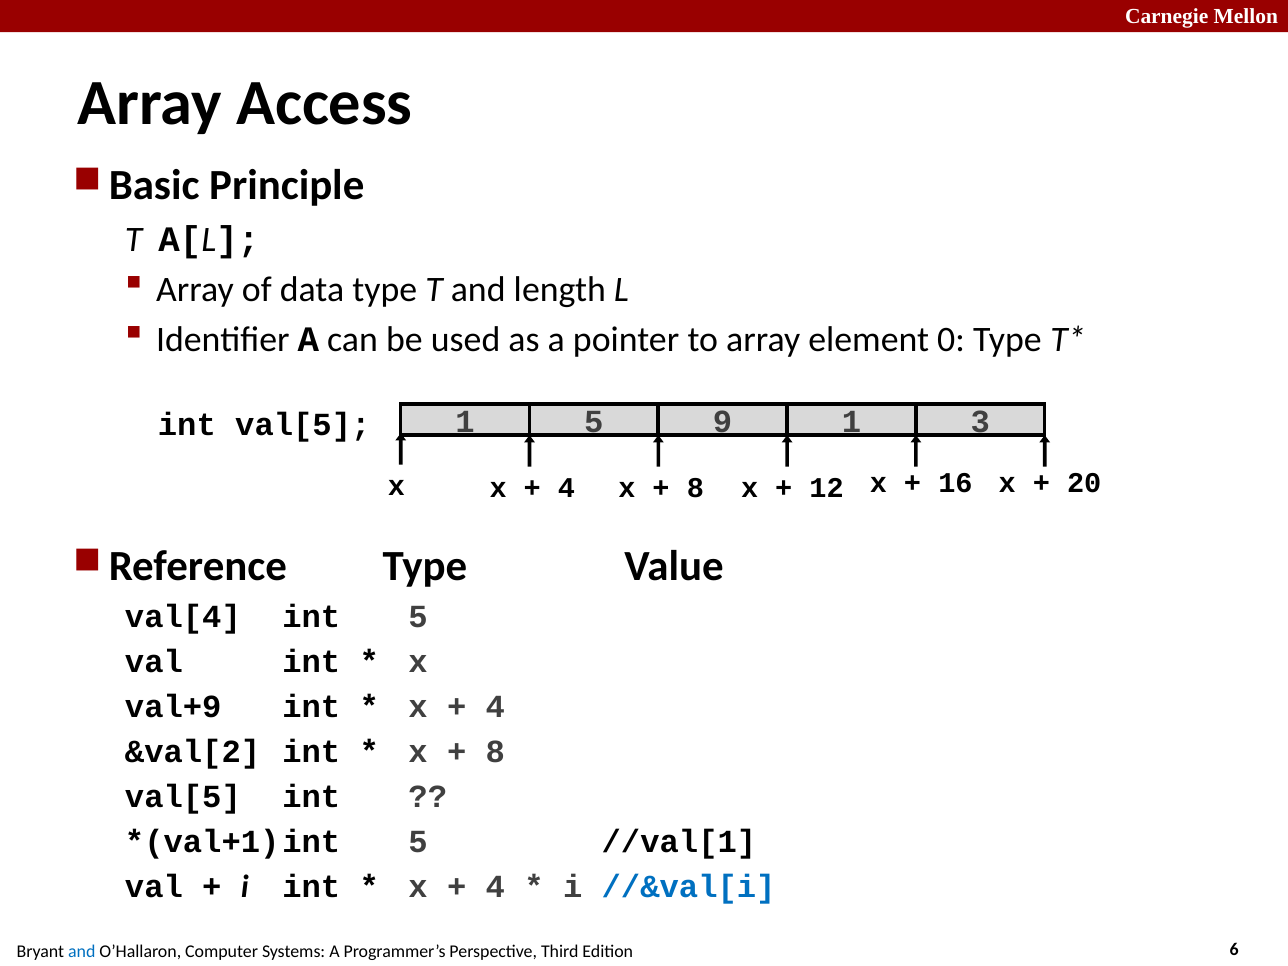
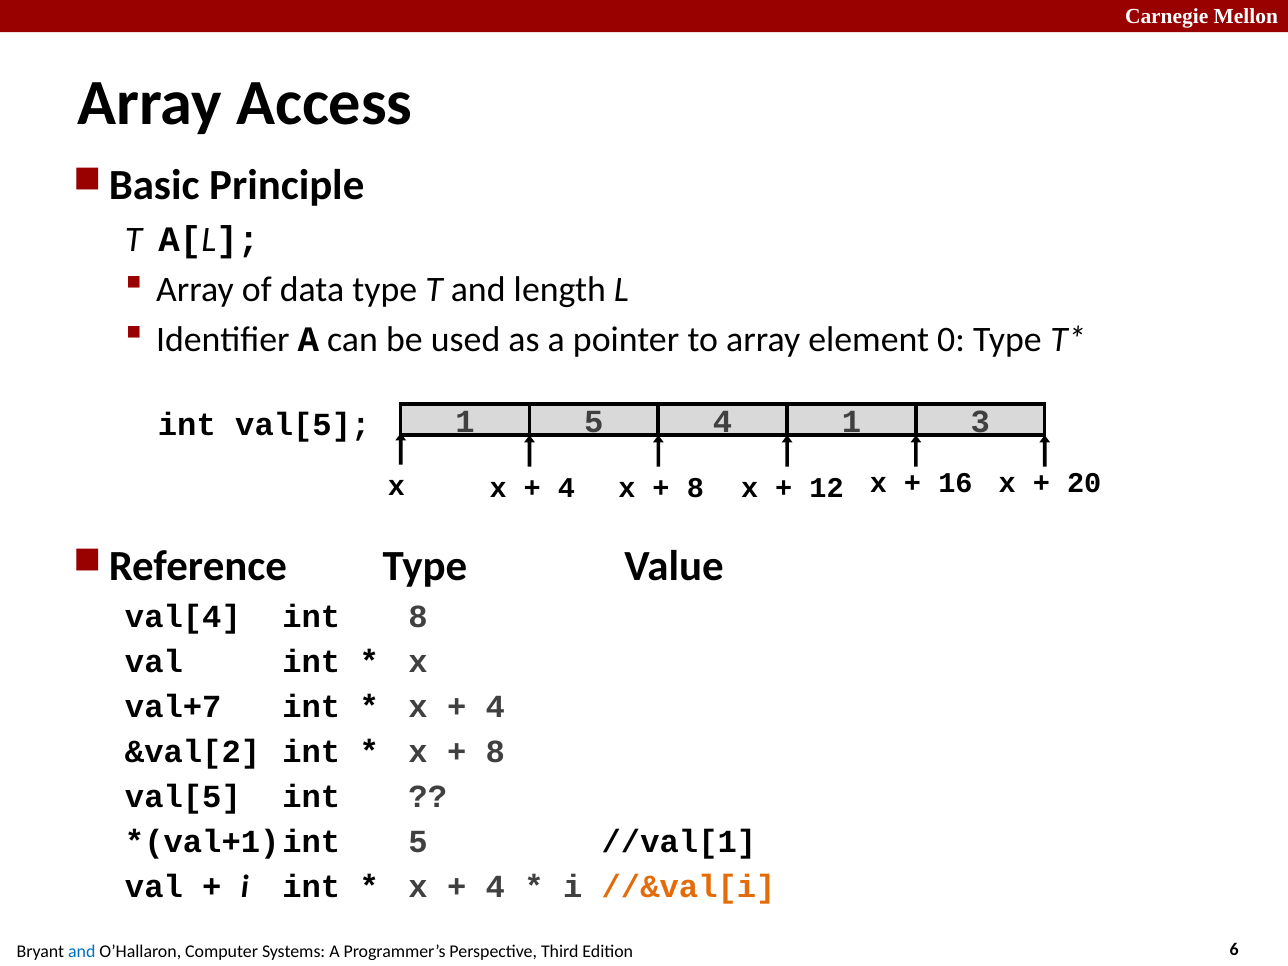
5 9: 9 -> 4 (723, 422)
int 5: 5 -> 8 (418, 617)
val+9: val+9 -> val+7 (173, 707)
//&val[i colour: blue -> orange (689, 887)
